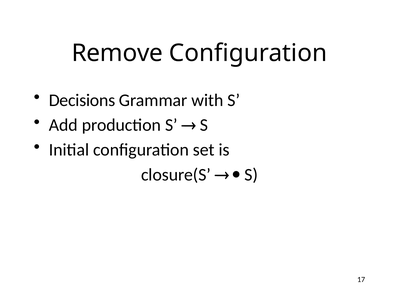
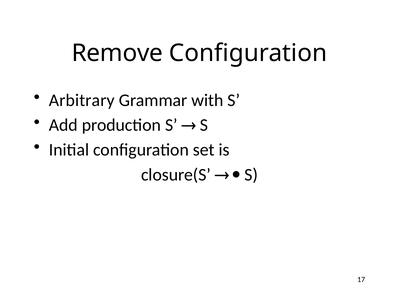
Decisions: Decisions -> Arbitrary (82, 100)
